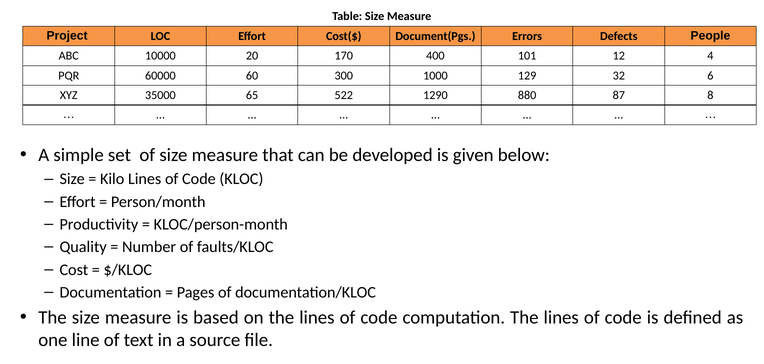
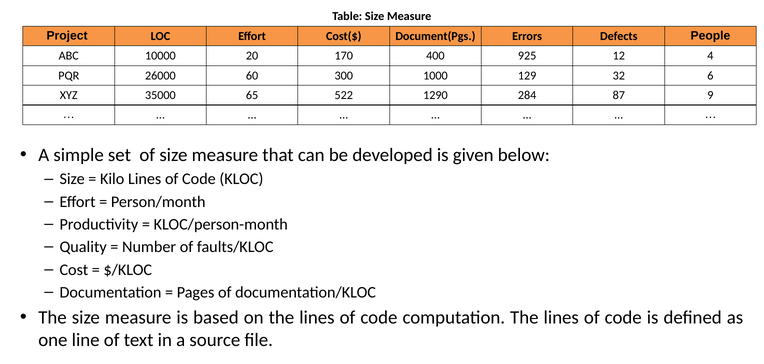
101: 101 -> 925 (527, 56)
60000: 60000 -> 26000 (160, 76)
880: 880 -> 284 (527, 95)
8: 8 -> 9 (710, 95)
